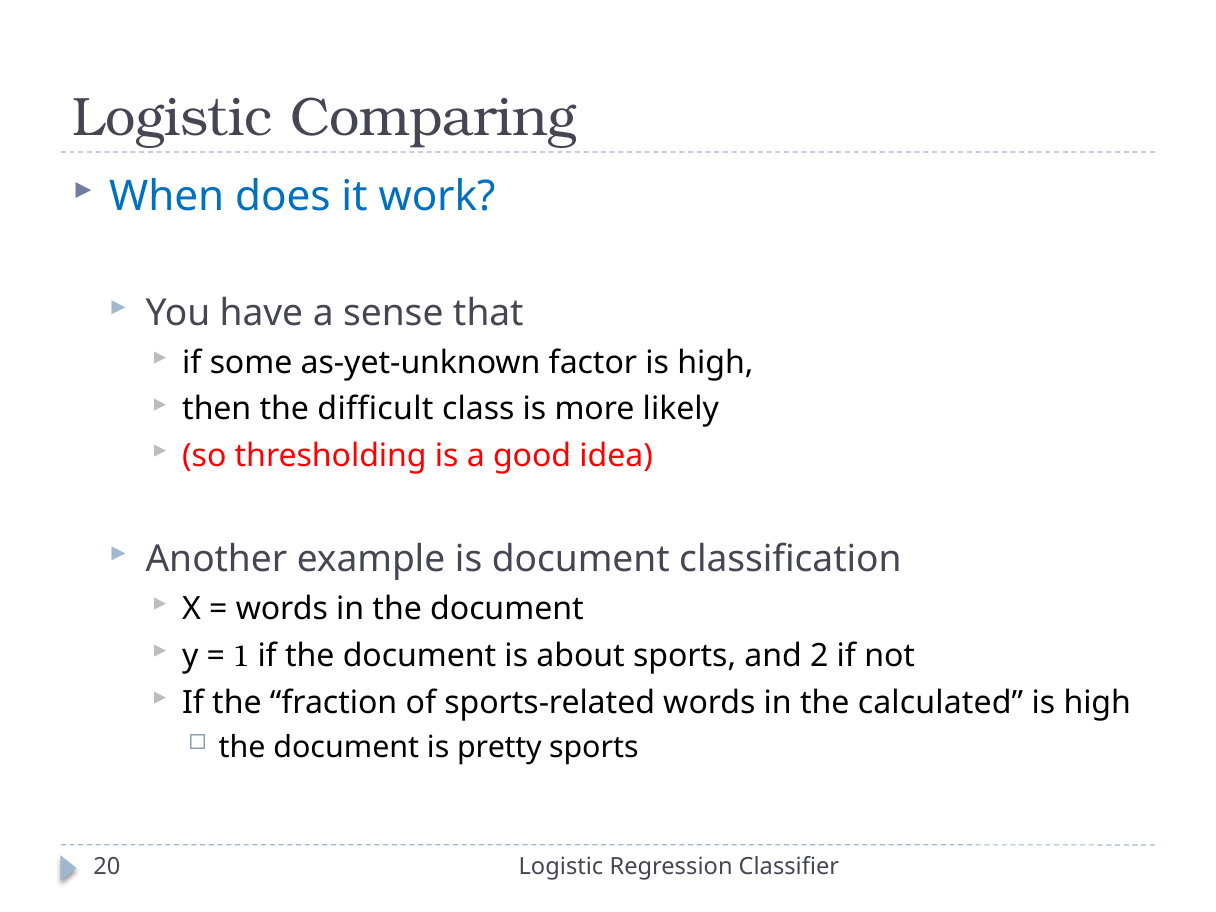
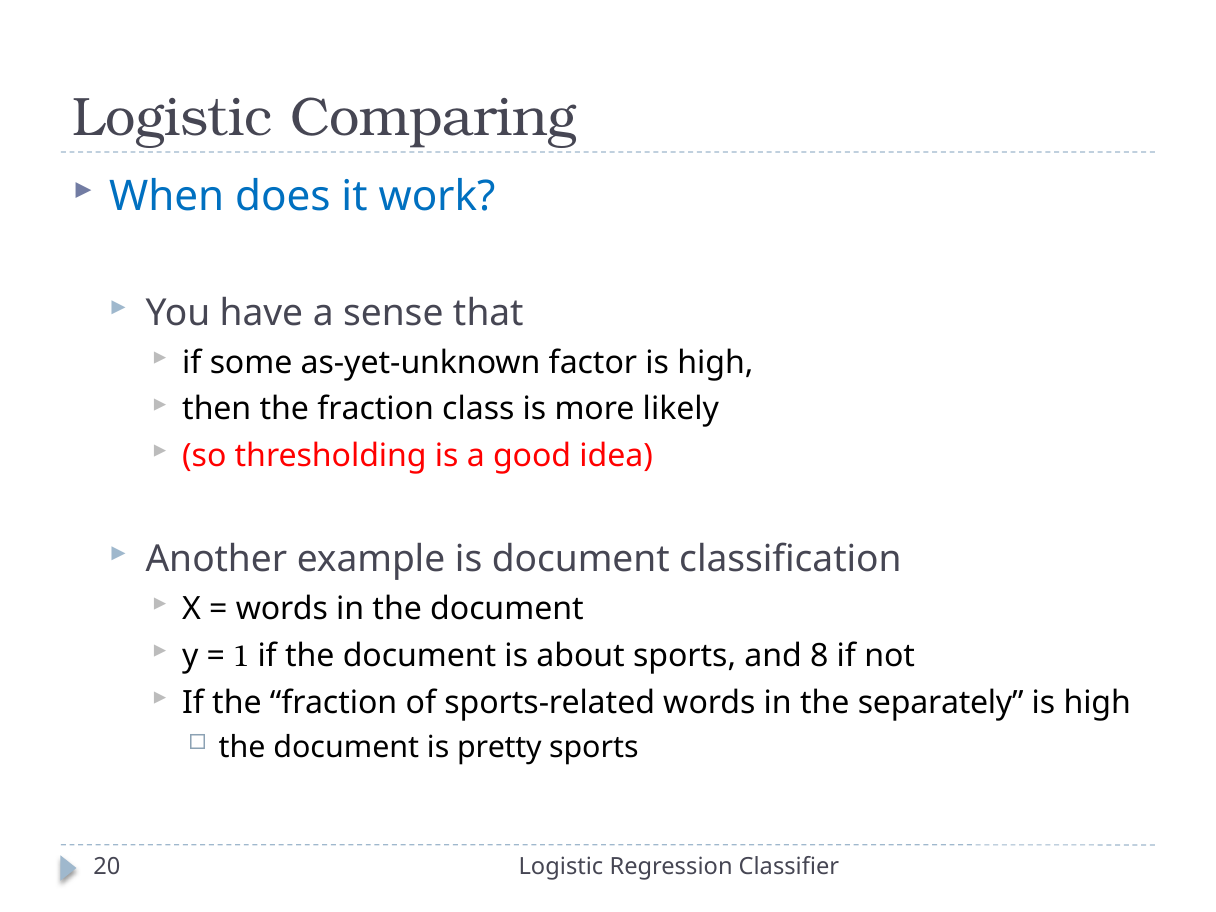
then the difficult: difficult -> fraction (376, 409)
2: 2 -> 8 (819, 656)
calculated: calculated -> separately (941, 703)
